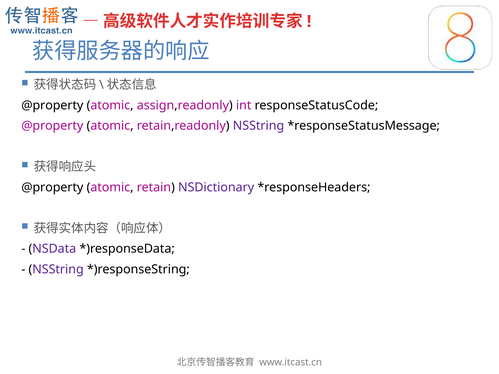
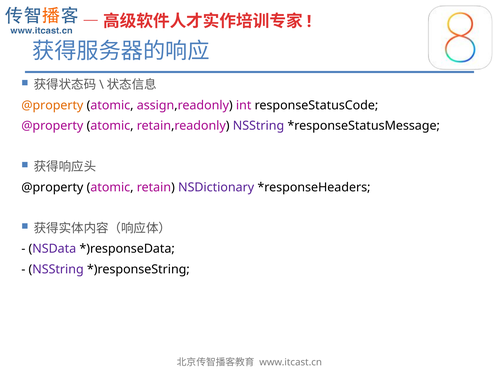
@property colour: black -> orange (52, 105)
